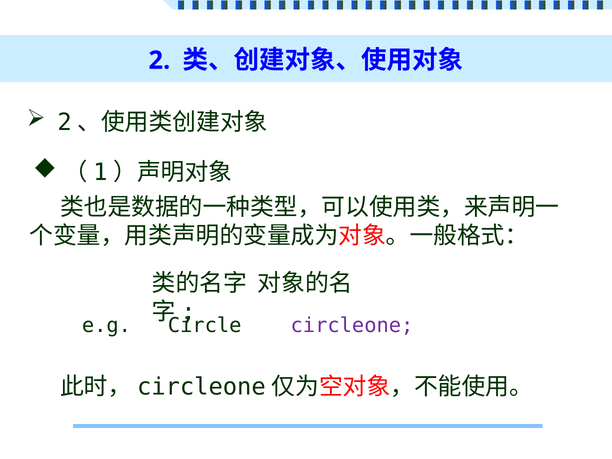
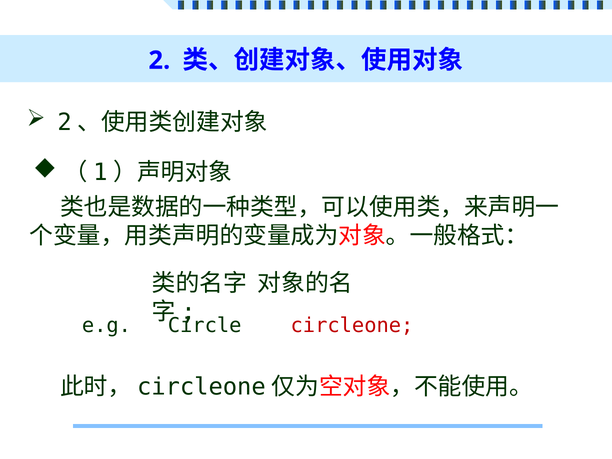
circleone colour: purple -> red (352, 325)
